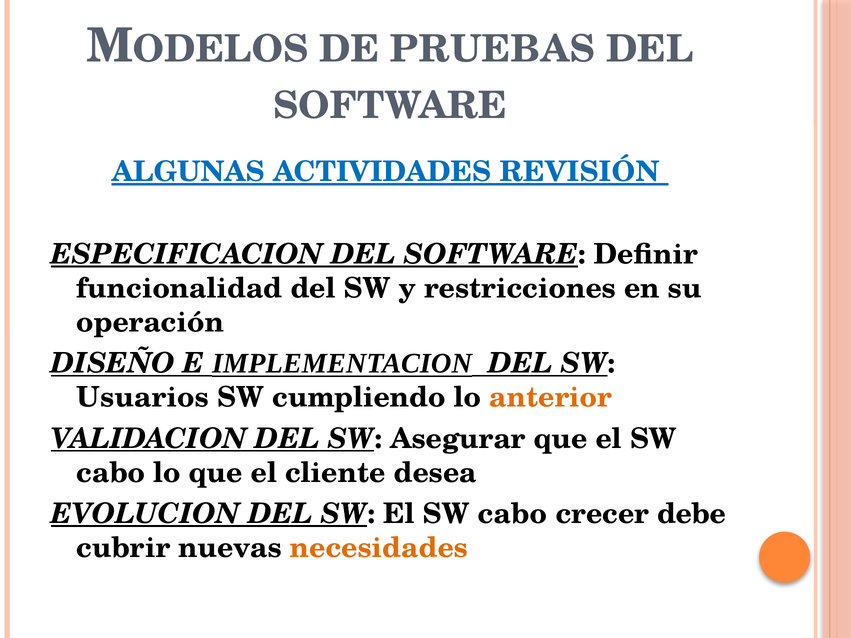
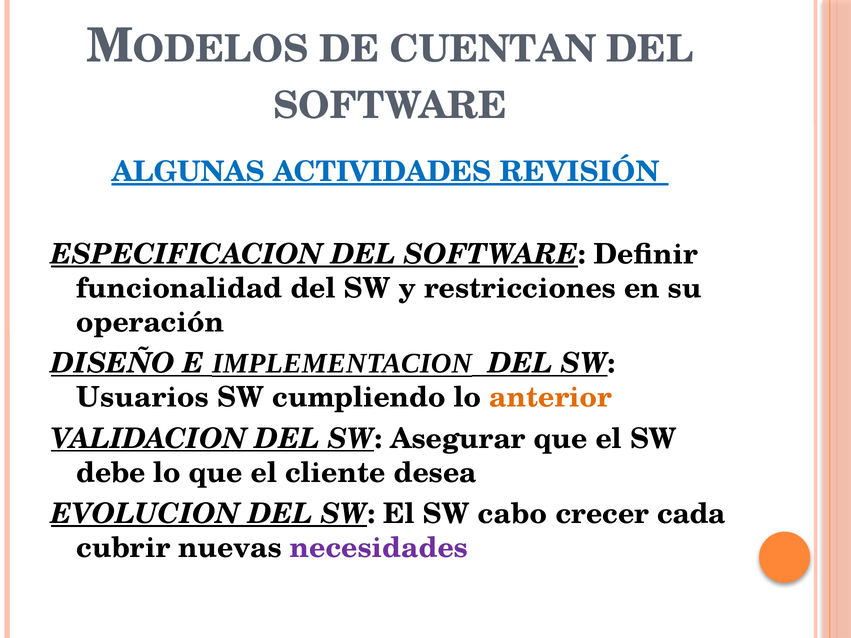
PRUEBAS: PRUEBAS -> CUENTAN (493, 49)
cabo: cabo -> debe (111, 473)
debe: debe -> cada (692, 514)
necesidades colour: orange -> purple (379, 548)
